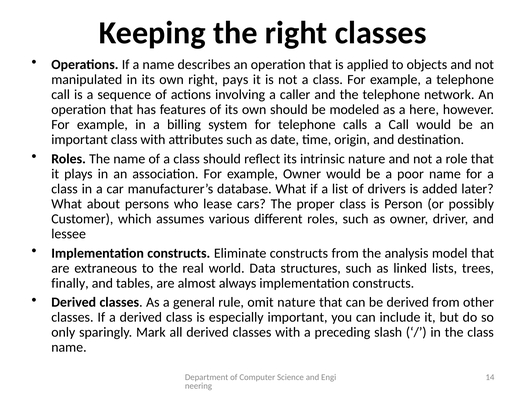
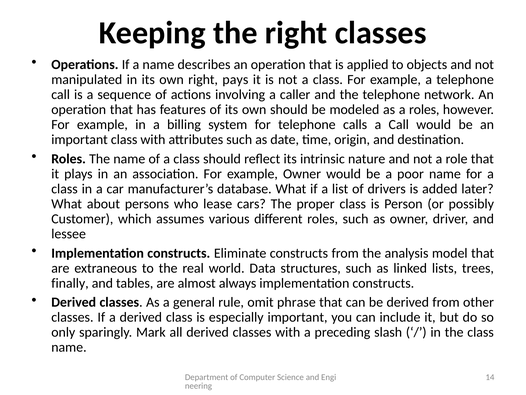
a here: here -> roles (424, 109)
omit nature: nature -> phrase (296, 302)
